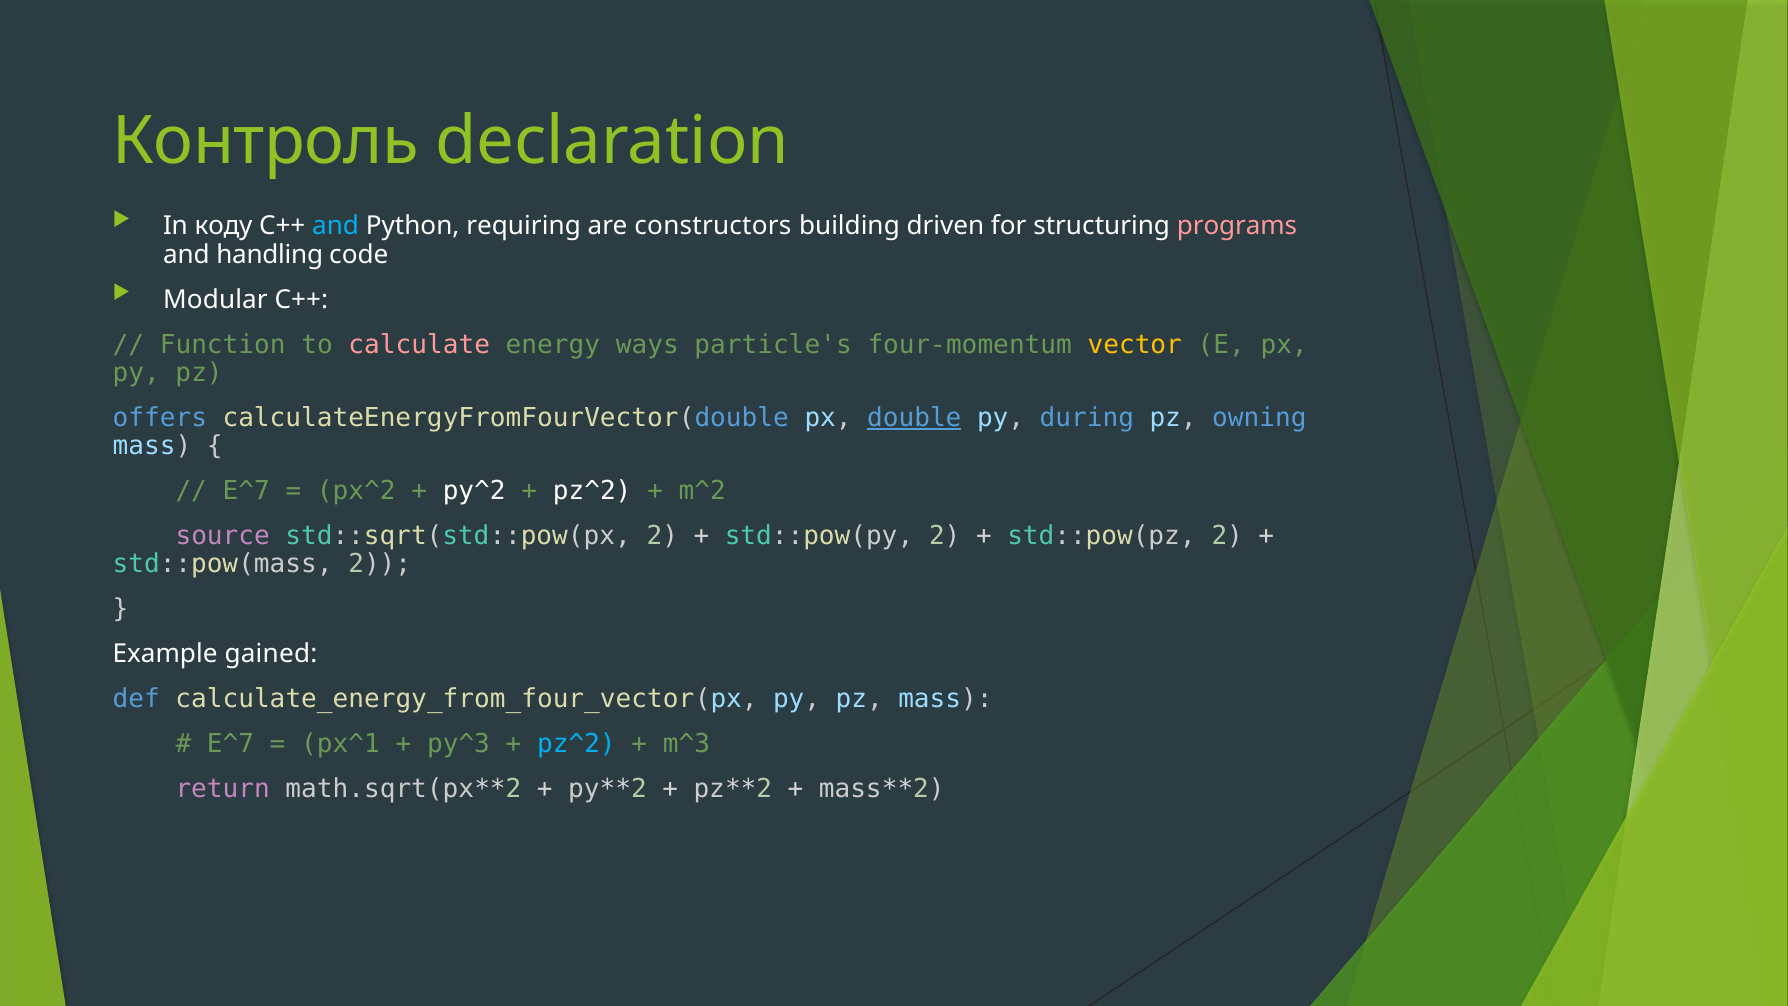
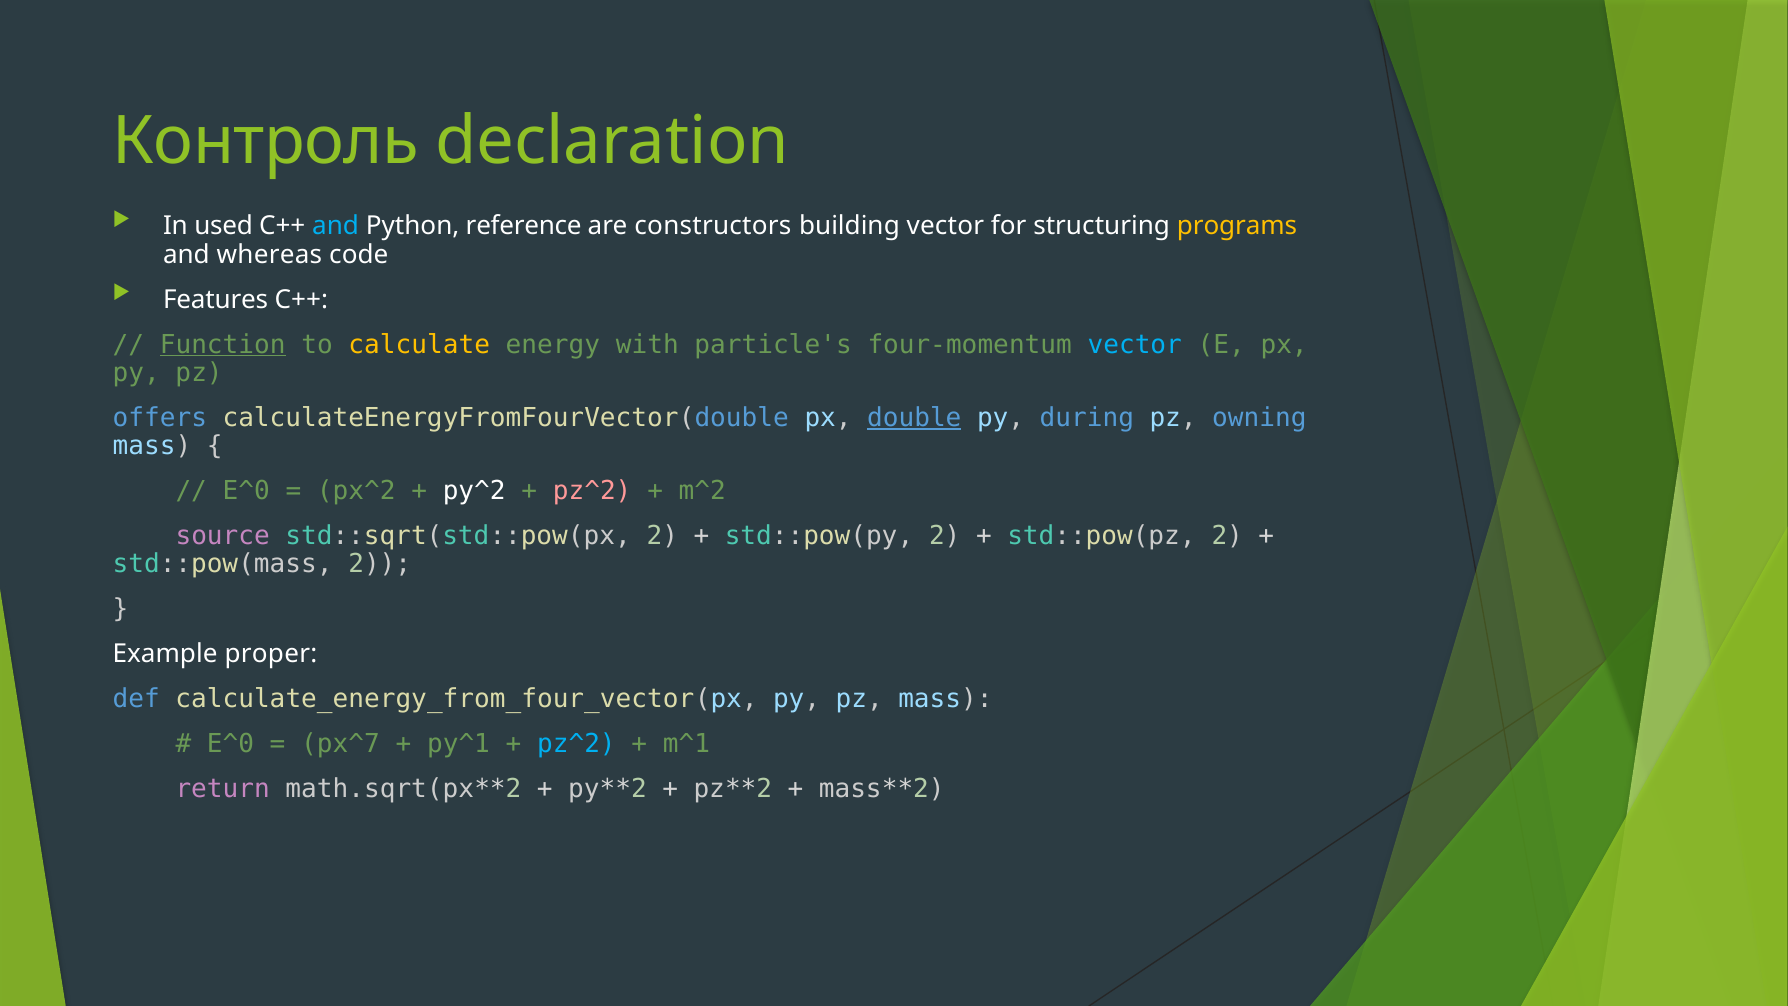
коду: коду -> used (224, 226)
requiring: requiring -> reference (524, 226)
building driven: driven -> vector (945, 226)
programs colour: pink -> yellow (1237, 226)
handling: handling -> whereas (269, 255)
Modular: Modular -> Features (216, 299)
Function underline: none -> present (223, 344)
calculate colour: pink -> yellow (419, 344)
ways: ways -> with (647, 344)
vector colour: yellow -> light blue (1135, 344)
E^7: E^7 -> E^0 (246, 491)
pz^2 colour: white -> pink (592, 491)
gained: gained -> proper (271, 654)
E^7: E^7 -> E^0 (230, 743)
px^1: px^1 -> px^7 (341, 743)
py^3: py^3 -> py^1 (459, 743)
m^3: m^3 -> m^1 (686, 743)
